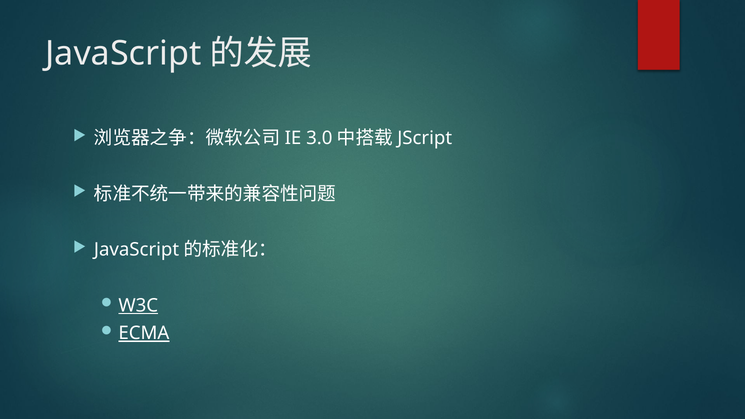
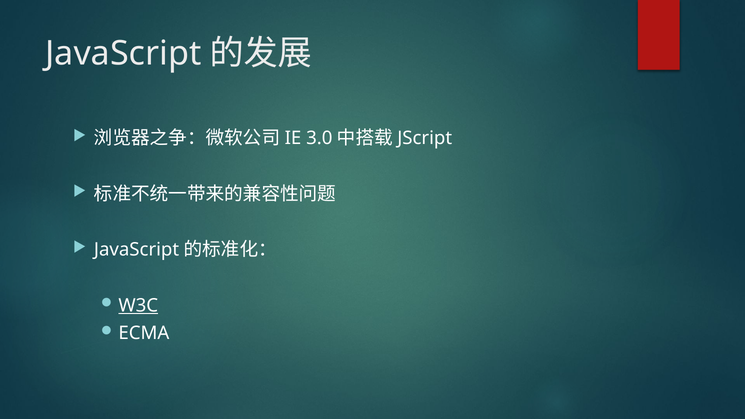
ECMA underline: present -> none (144, 333)
